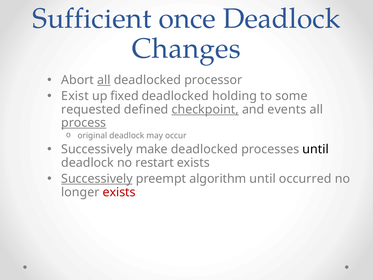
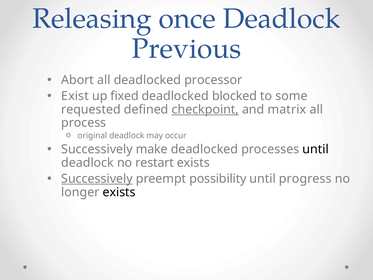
Sufficient: Sufficient -> Releasing (92, 19)
Changes: Changes -> Previous (186, 49)
all underline: present -> none (104, 80)
holding: holding -> blocked (235, 96)
events: events -> matrix (287, 109)
process underline: present -> none (84, 123)
algorithm: algorithm -> possibility (218, 179)
occurred: occurred -> progress (305, 179)
exists colour: red -> black (119, 192)
